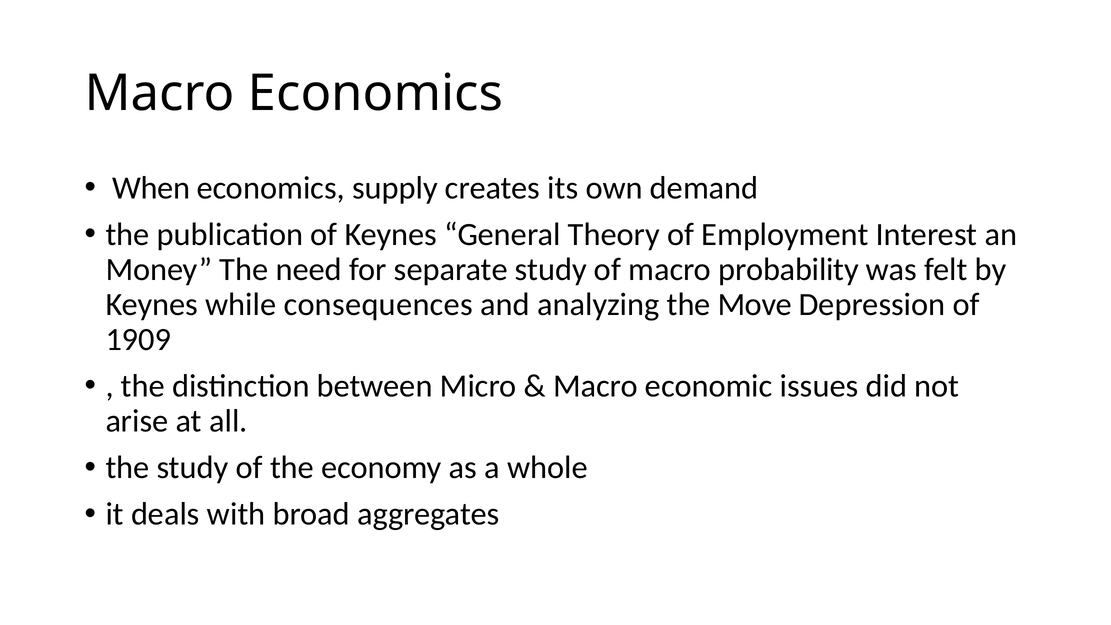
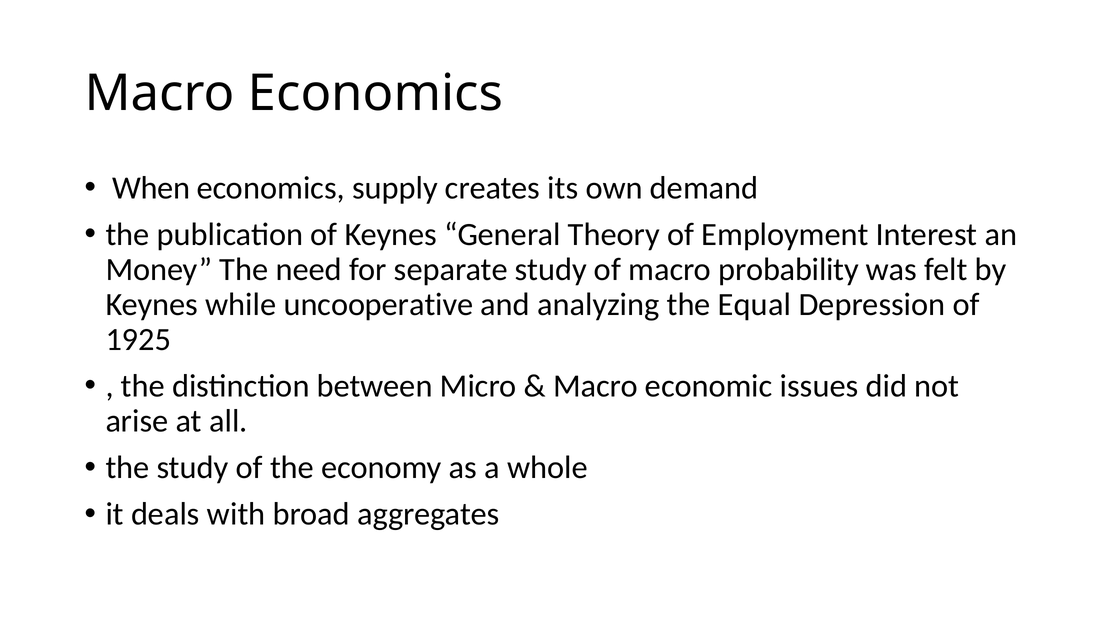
consequences: consequences -> uncooperative (378, 304)
Move: Move -> Equal (755, 304)
1909: 1909 -> 1925 (138, 339)
